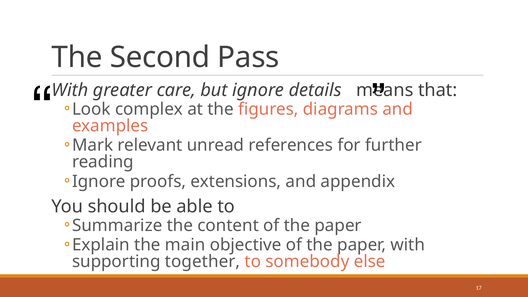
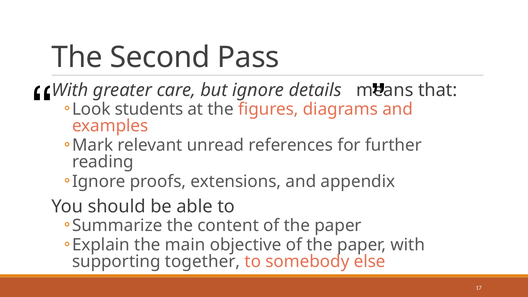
complex: complex -> students (149, 109)
